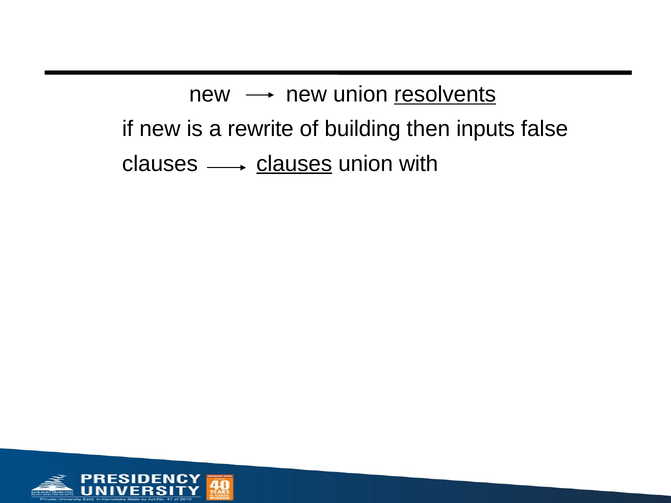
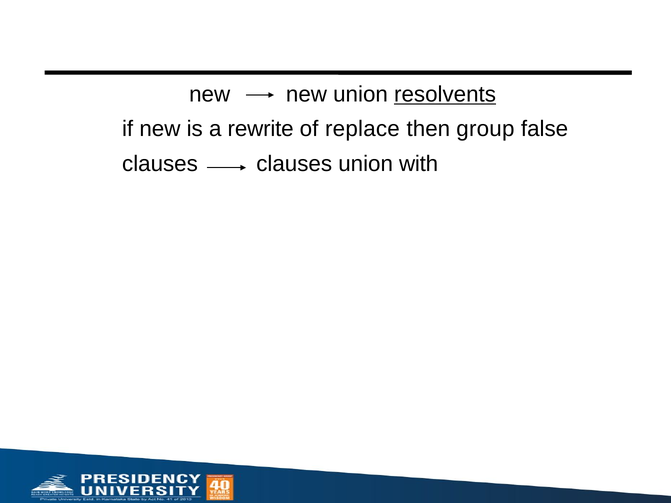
building: building -> replace (362, 129)
inputs: inputs -> group (485, 129)
clauses underline: present -> none (294, 164)
